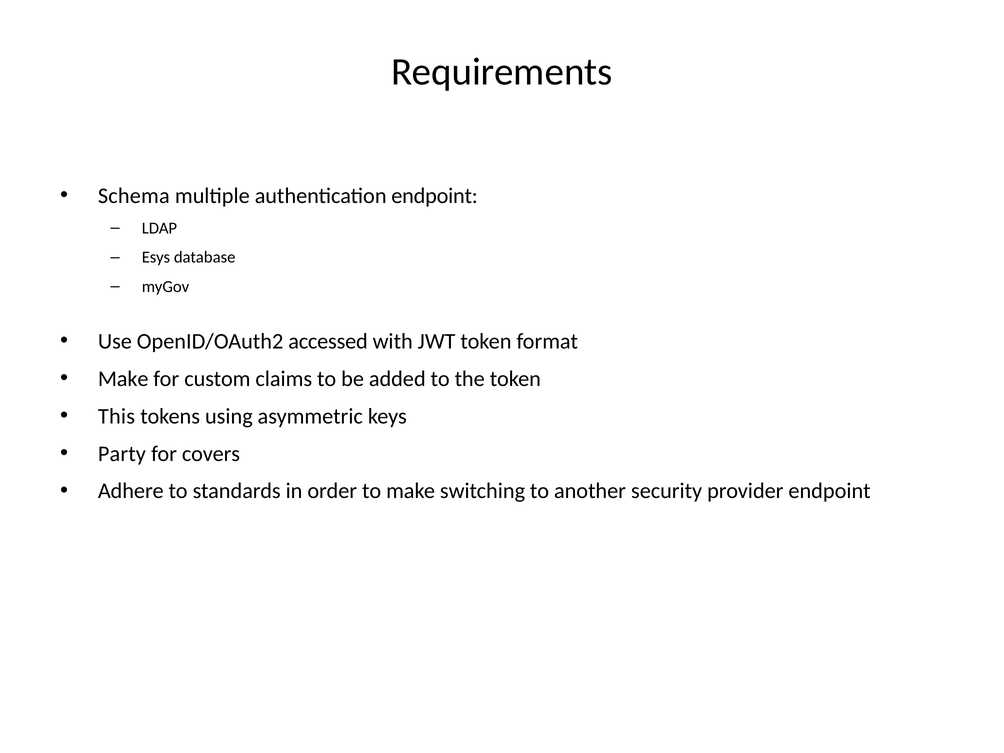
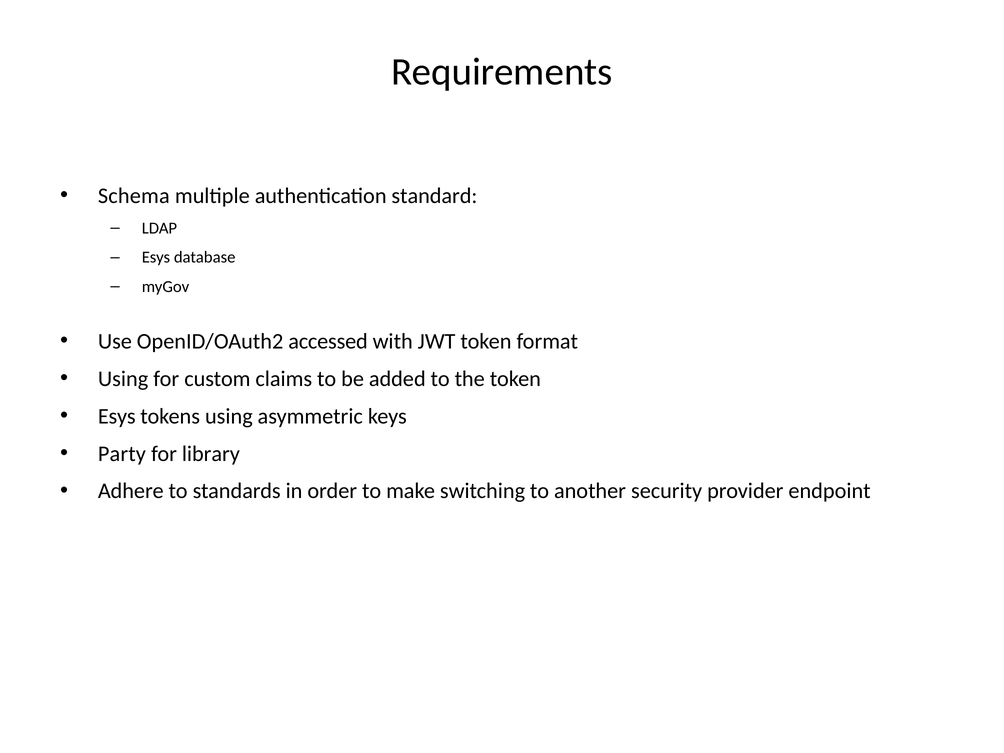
authentication endpoint: endpoint -> standard (434, 196)
Make: Make -> Using (123, 379)
This: This -> Esys (117, 416)
covers: covers -> library (211, 454)
